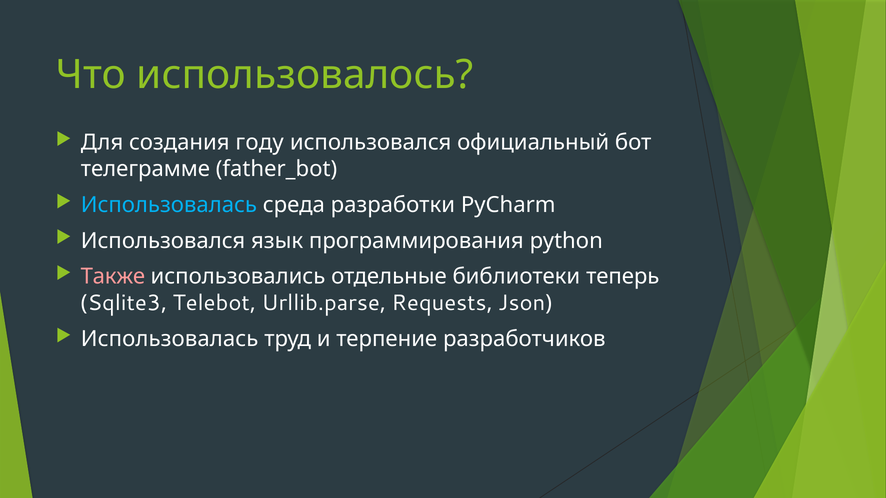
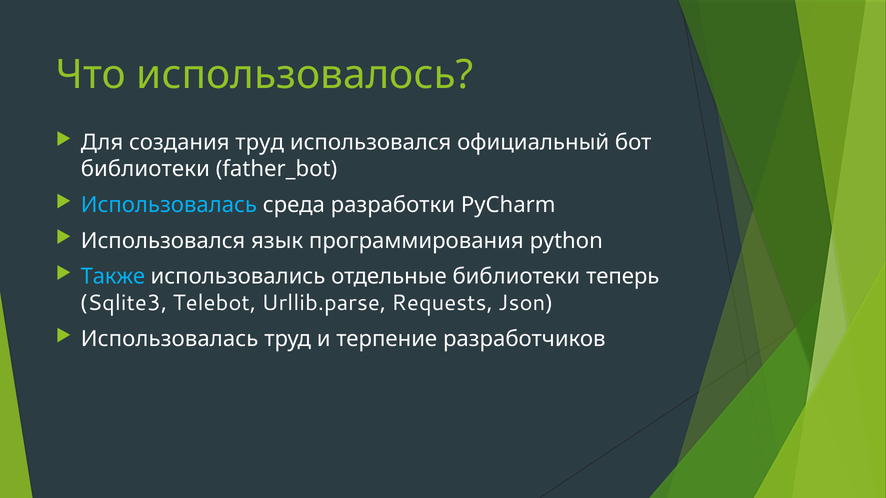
создания году: году -> труд (260, 143)
телеграмме: телеграмме -> библиотеки (145, 169)
Также colour: pink -> light blue (113, 277)
